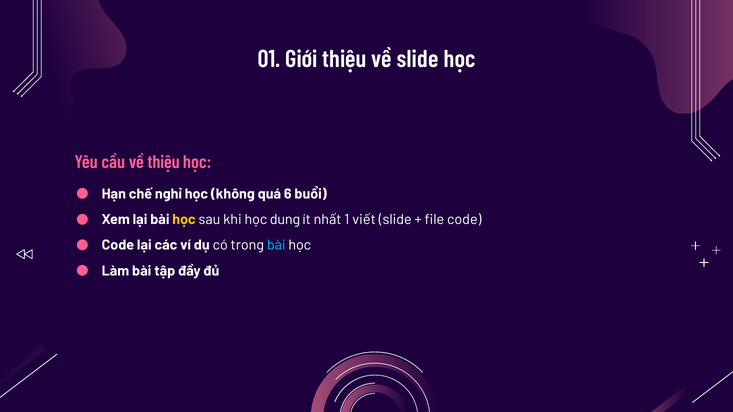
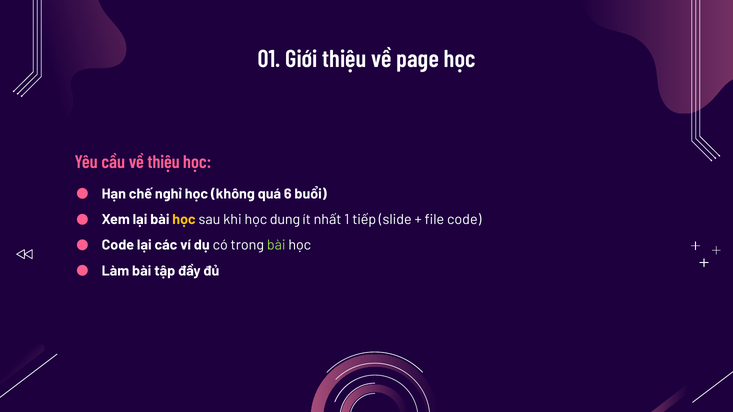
về slide: slide -> page (418, 59)
viết: viết -> tiếp (364, 220)
bài colour: light blue -> light green (276, 245)
